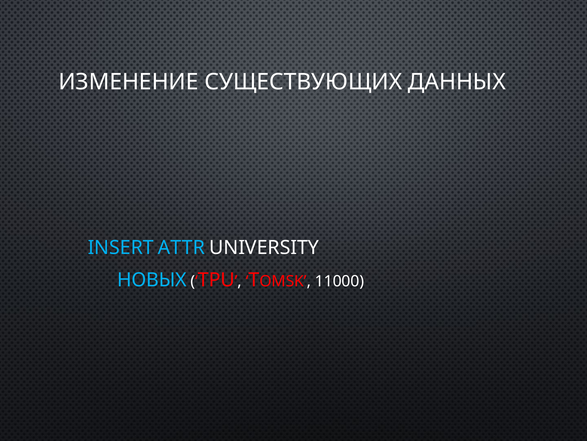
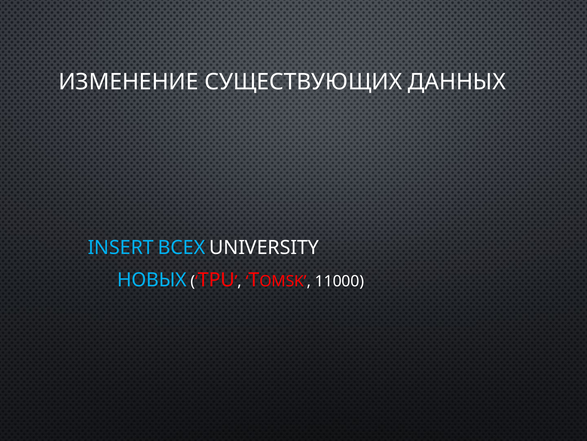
ATTR: ATTR -> ВСЕХ (182, 247)
